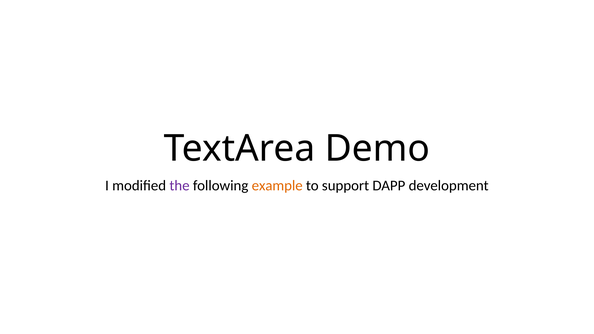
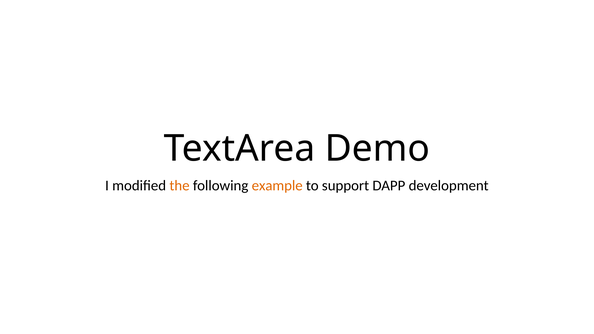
the colour: purple -> orange (180, 186)
